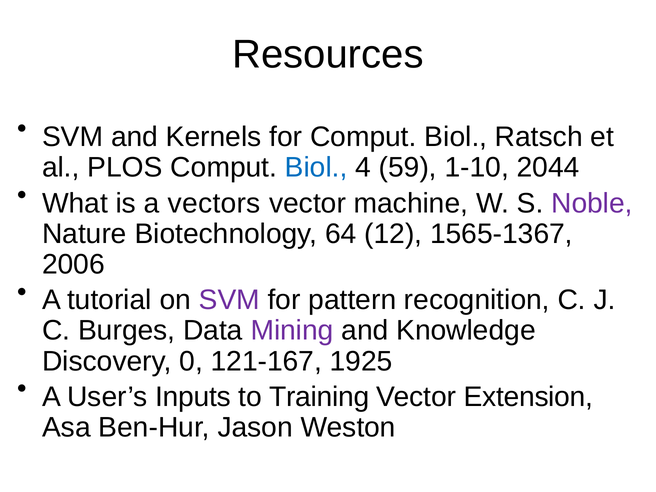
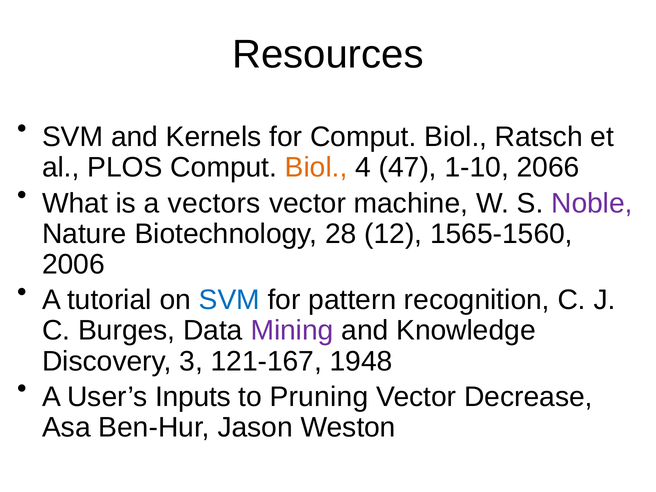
Biol colour: blue -> orange (316, 168)
59: 59 -> 47 (408, 168)
2044: 2044 -> 2066 (548, 168)
64: 64 -> 28 (341, 234)
1565-1367: 1565-1367 -> 1565-1560 (501, 234)
SVM colour: purple -> blue (229, 300)
0: 0 -> 3 (191, 361)
1925: 1925 -> 1948 (361, 361)
Training: Training -> Pruning (319, 397)
Extension: Extension -> Decrease (528, 397)
